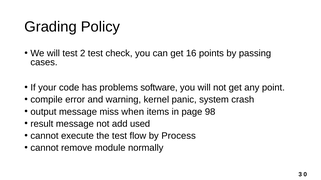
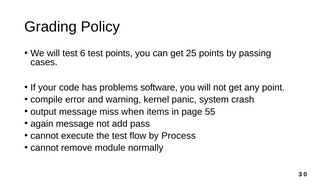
2: 2 -> 6 (83, 53)
test check: check -> points (119, 53)
16: 16 -> 25 (191, 53)
98: 98 -> 55 (210, 112)
result: result -> again (42, 124)
used: used -> pass (140, 124)
